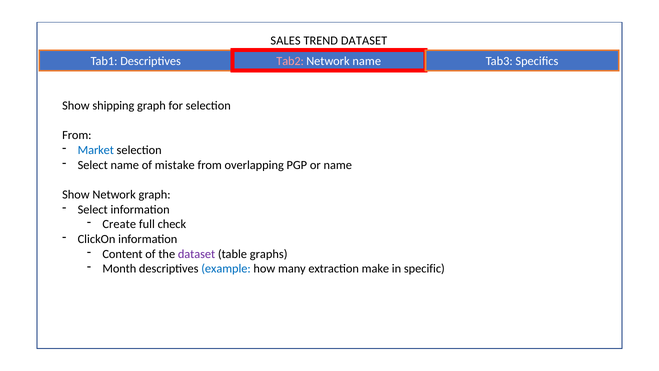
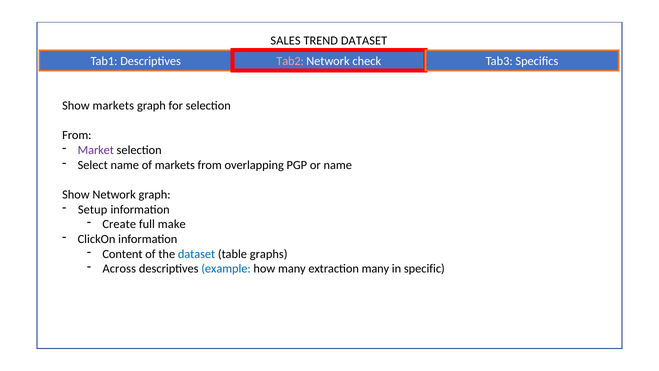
Network name: name -> check (367, 61)
Show shipping: shipping -> markets (113, 106)
Market colour: blue -> purple (96, 150)
of mistake: mistake -> markets (175, 165)
Select: Select -> Setup (93, 209)
check: check -> make (172, 224)
dataset colour: purple -> blue (197, 254)
Month: Month -> Across (119, 269)
extraction make: make -> many (375, 269)
